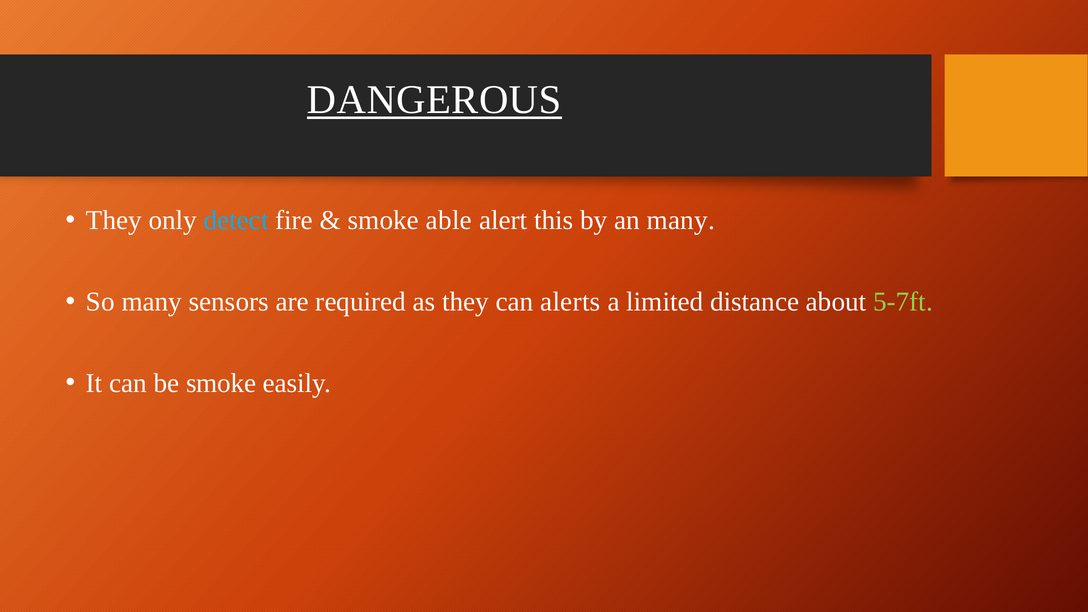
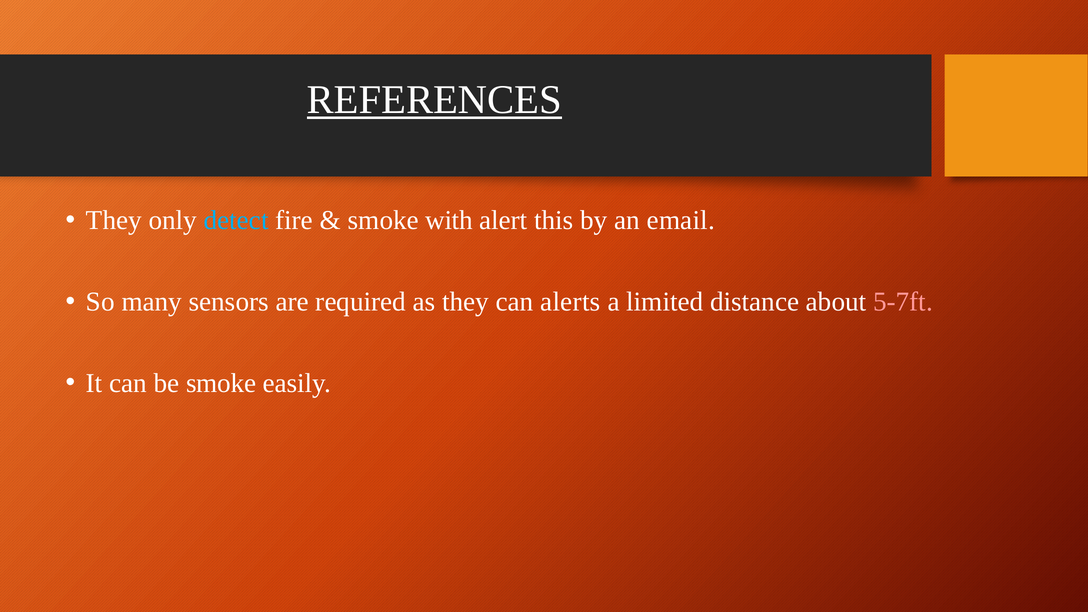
DANGEROUS: DANGEROUS -> REFERENCES (434, 100)
able: able -> with (449, 220)
an many: many -> email (681, 220)
5-7ft colour: light green -> pink (903, 302)
